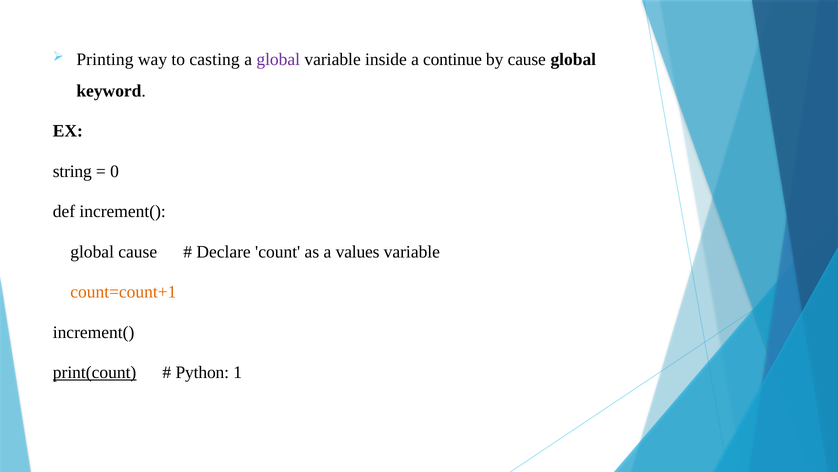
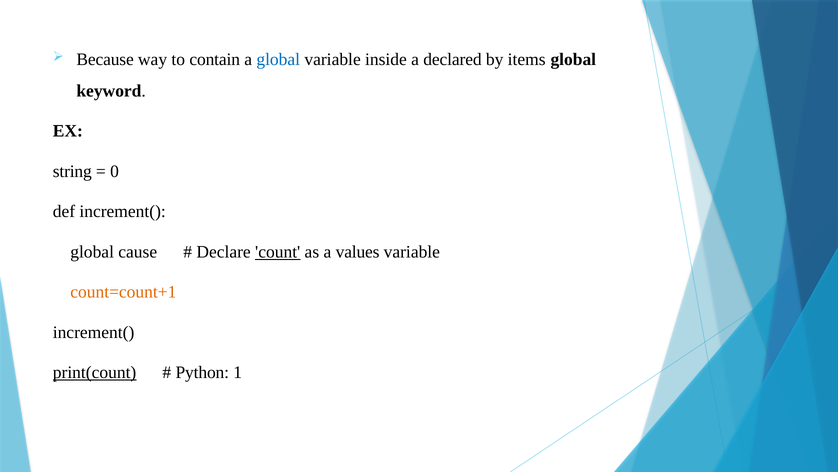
Printing: Printing -> Because (105, 59)
casting: casting -> contain (215, 59)
global colour: purple -> blue (278, 59)
continue: continue -> declared (452, 59)
by cause: cause -> items (527, 59)
count underline: none -> present (278, 251)
